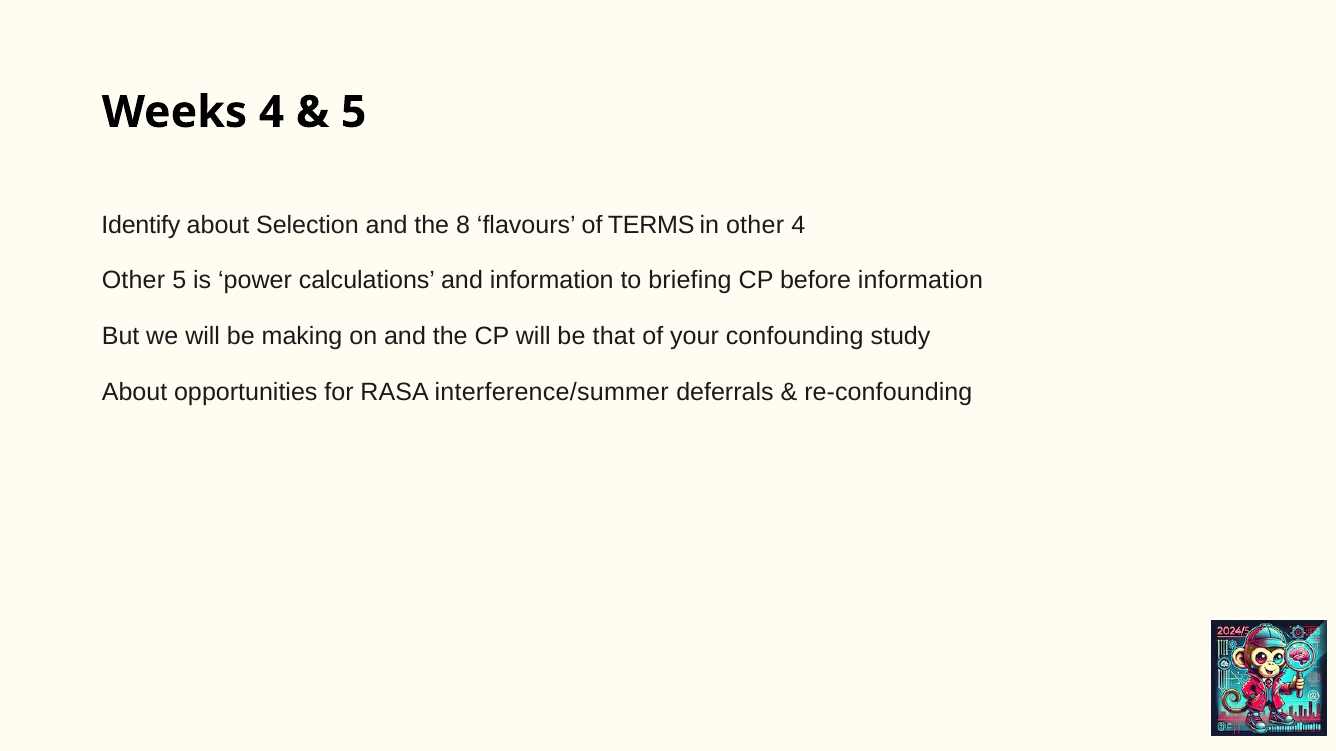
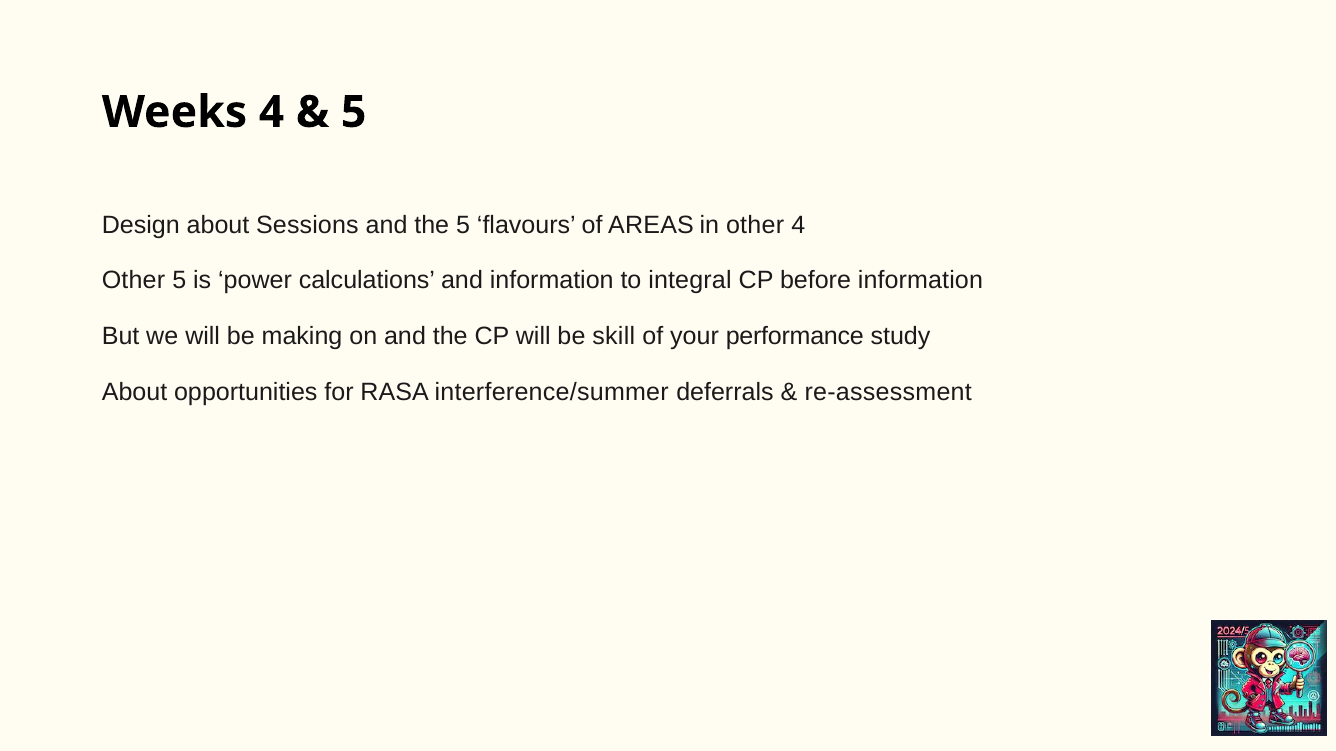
Identify: Identify -> Design (141, 225)
Selection: Selection -> Sessions (307, 225)
the 8: 8 -> 5 (463, 225)
TERMS: TERMS -> AREAS (651, 225)
briefing: briefing -> integral (690, 281)
that: that -> skill (614, 337)
confounding: confounding -> performance (795, 337)
re-confounding: re-confounding -> re-assessment (888, 392)
